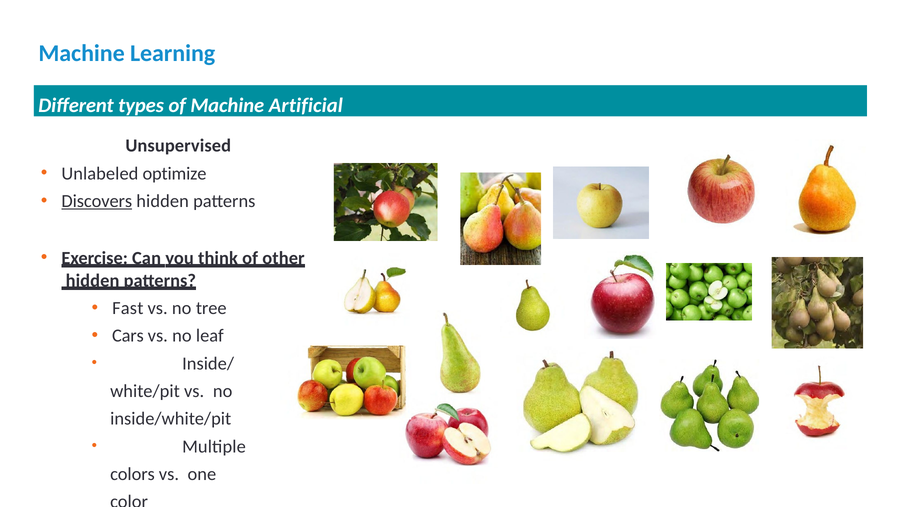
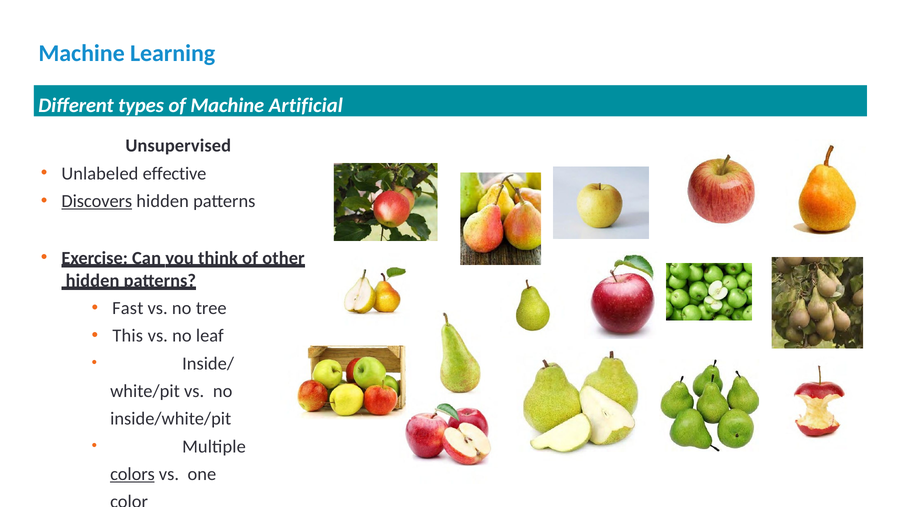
optimize: optimize -> effective (175, 173)
Cars: Cars -> This (128, 336)
colors underline: none -> present (132, 474)
